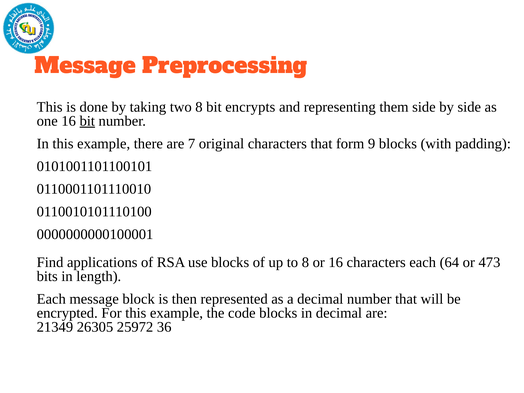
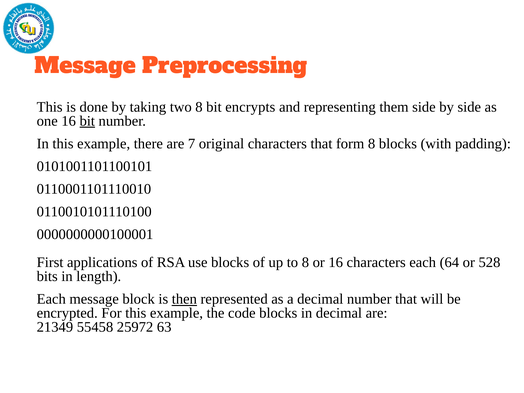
form 9: 9 -> 8 (372, 144)
Find: Find -> First (50, 262)
473: 473 -> 528 (489, 262)
then underline: none -> present (184, 299)
26305: 26305 -> 55458 (95, 327)
36: 36 -> 63 (164, 327)
